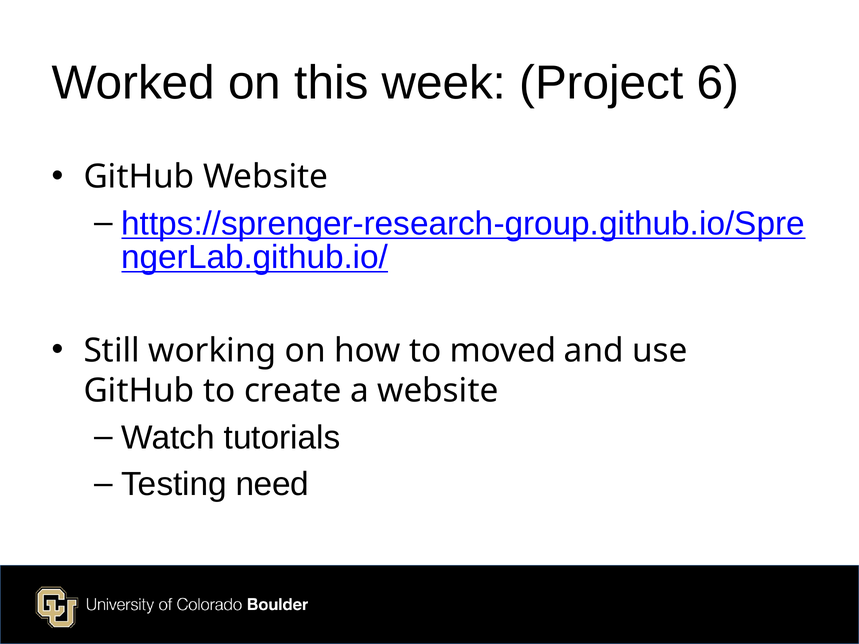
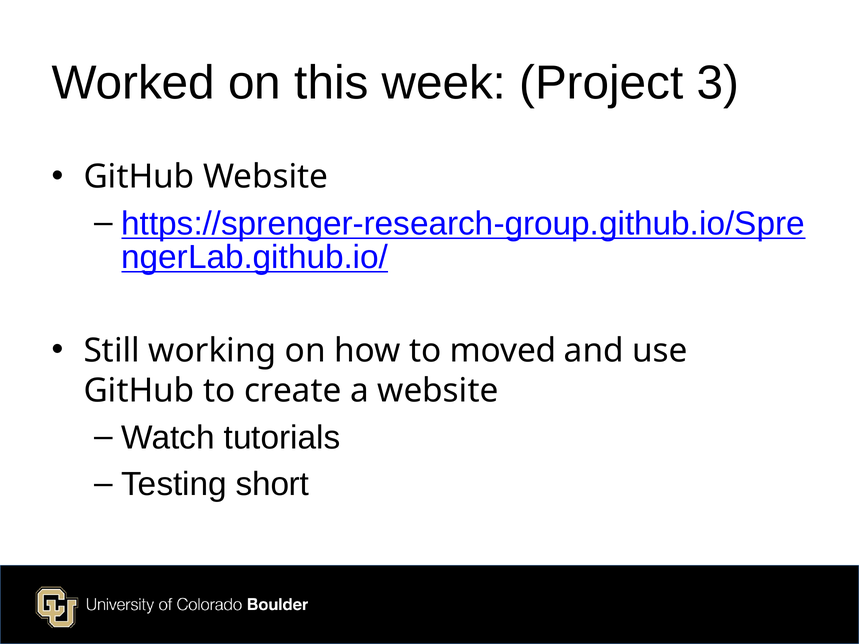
6: 6 -> 3 (718, 83)
need: need -> short (272, 485)
